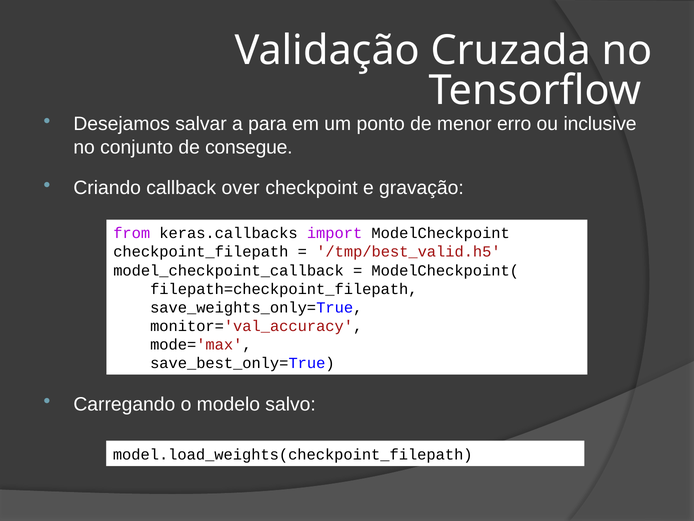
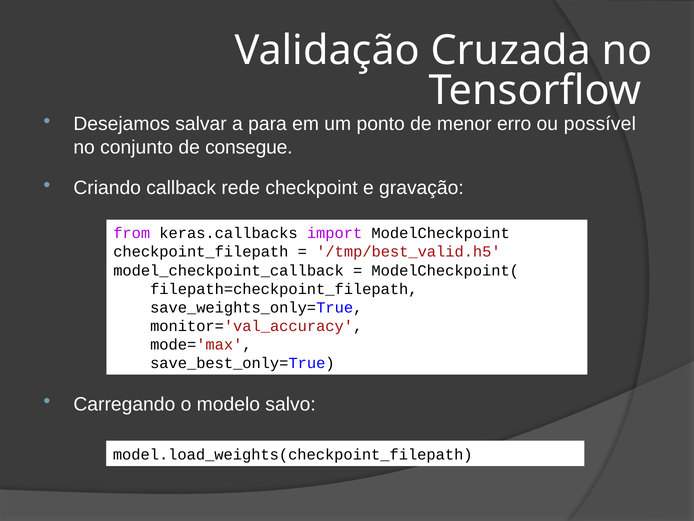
inclusive: inclusive -> possível (600, 124)
over: over -> rede (241, 188)
